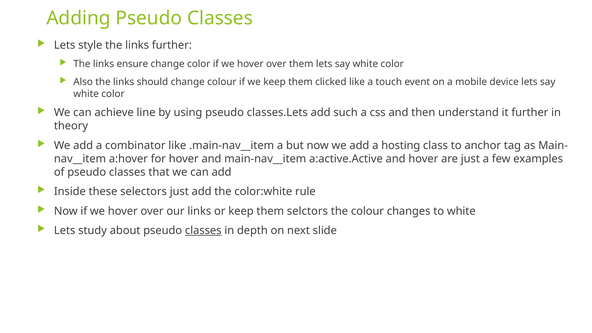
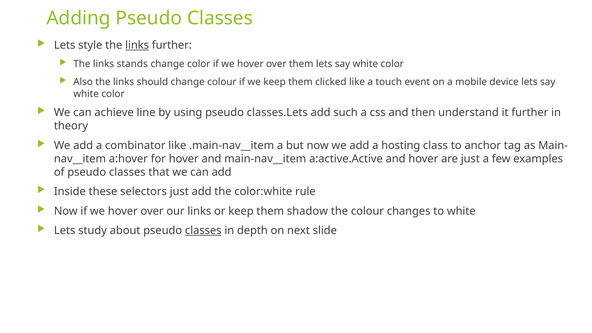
links underline: none -> present (137, 45)
ensure: ensure -> stands (132, 64)
selctors: selctors -> shadow (307, 211)
